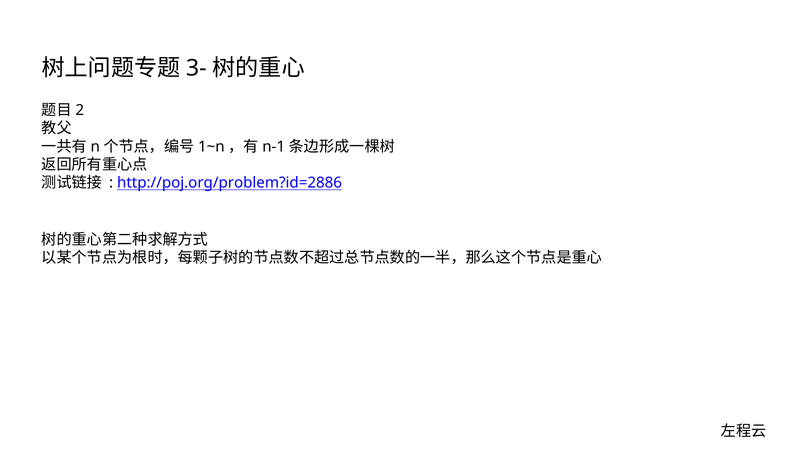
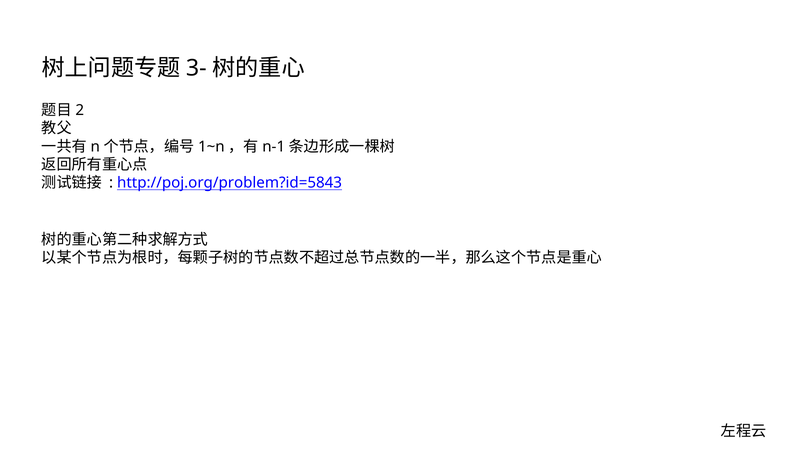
http://poj.org/problem?id=2886: http://poj.org/problem?id=2886 -> http://poj.org/problem?id=5843 (230, 183)
